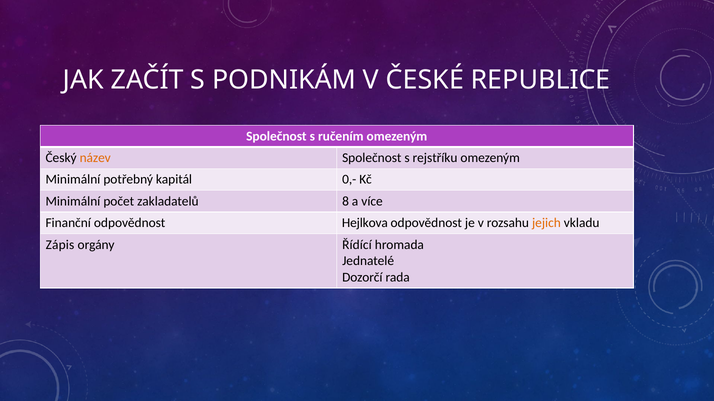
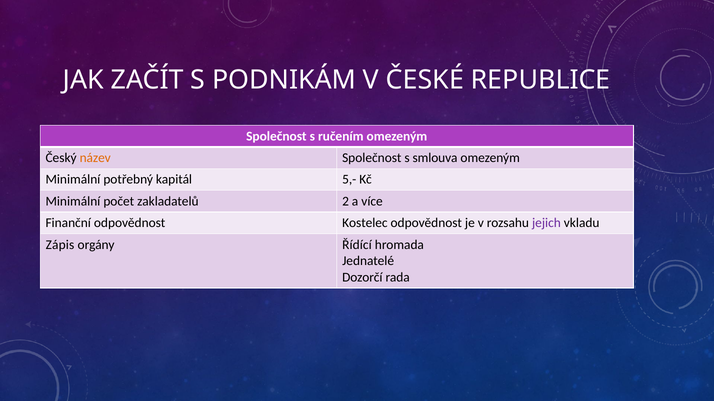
rejstříku: rejstříku -> smlouva (435, 158)
0,-: 0,- -> 5,- (349, 180)
8: 8 -> 2 (346, 202)
Hejlkova: Hejlkova -> Kostelec (365, 223)
jejich colour: orange -> purple (546, 223)
